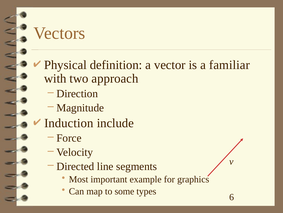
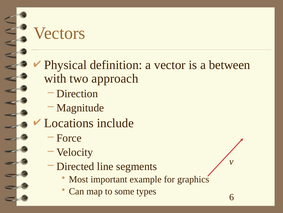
familiar: familiar -> between (230, 65)
Induction: Induction -> Locations (69, 123)
